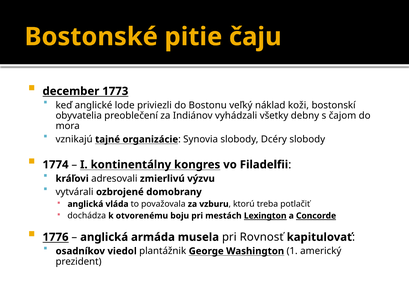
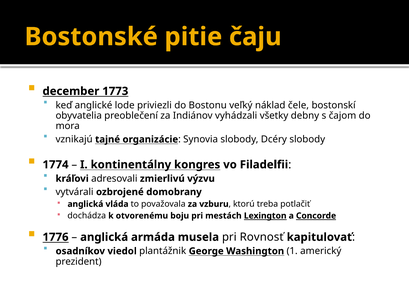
koži: koži -> čele (298, 105)
